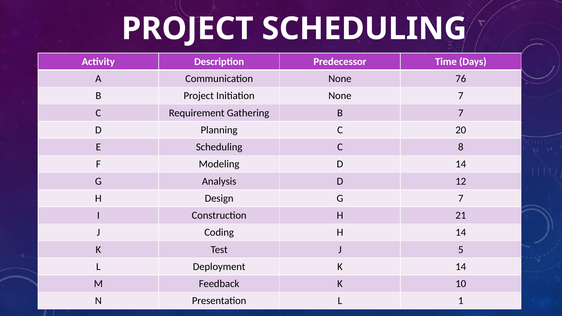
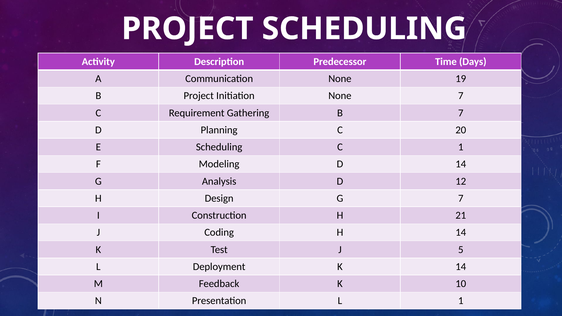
76: 76 -> 19 (461, 79)
C 8: 8 -> 1 (461, 147)
